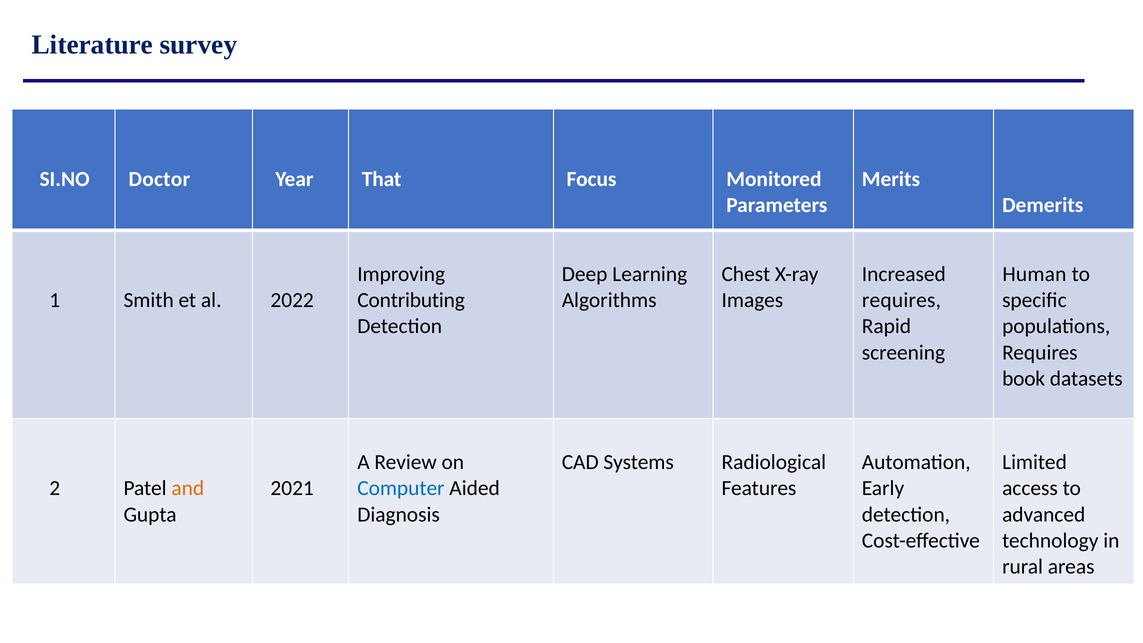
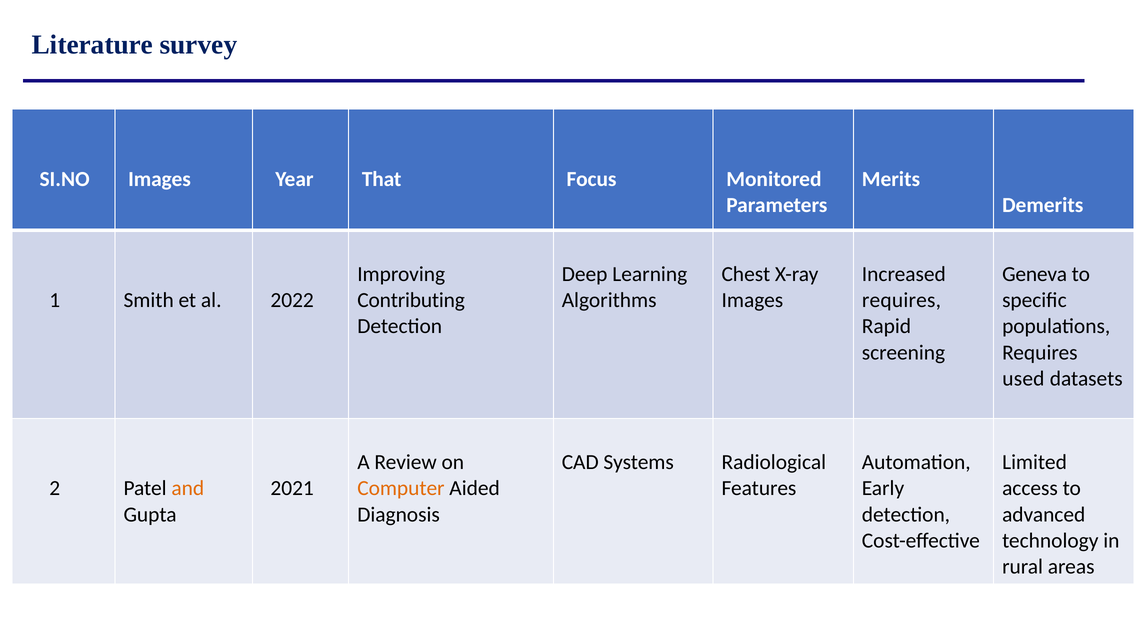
SI.NO Doctor: Doctor -> Images (160, 179)
Human: Human -> Geneva (1035, 274)
book: book -> used (1023, 379)
Computer colour: blue -> orange (401, 488)
